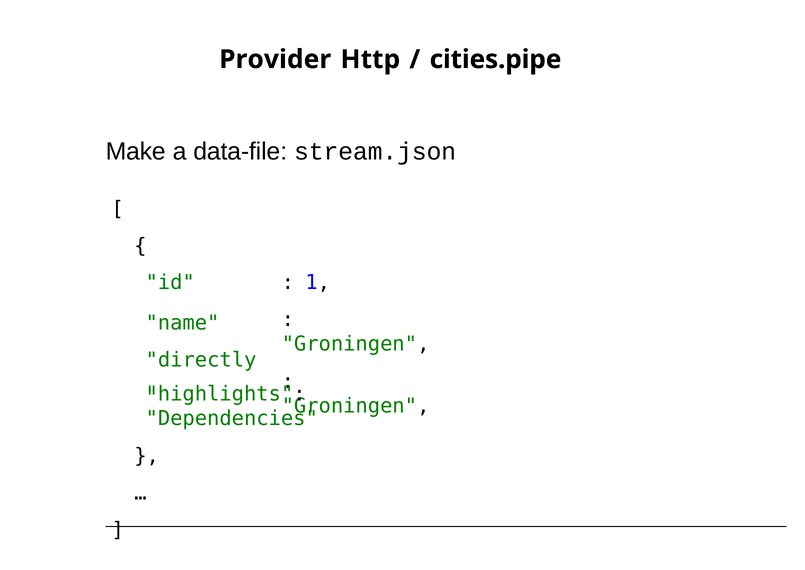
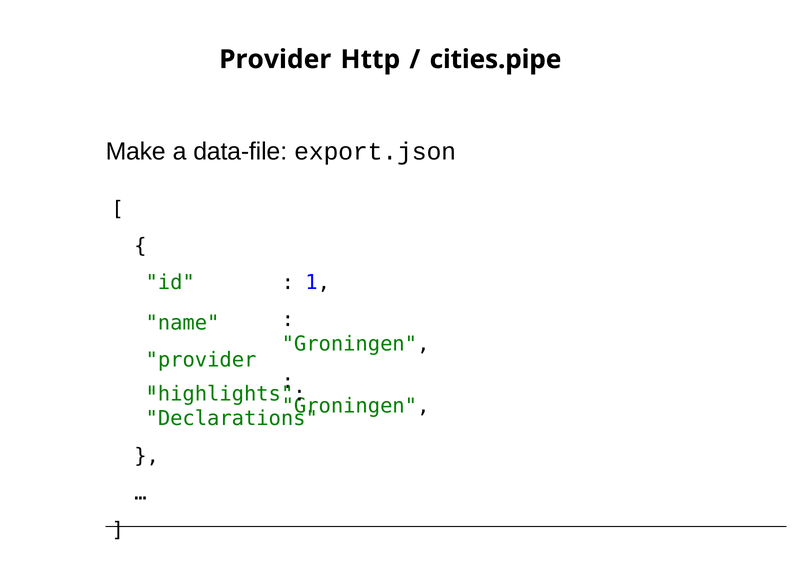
stream.json: stream.json -> export.json (375, 151)
directly: directly -> provider (201, 360)
Dependencies: Dependencies -> Declarations (232, 418)
